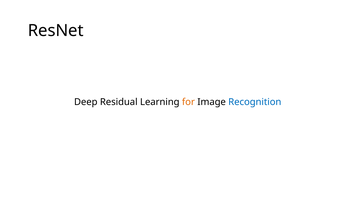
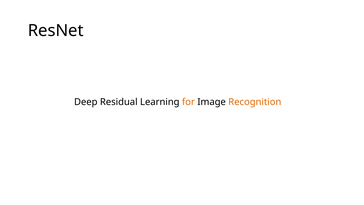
Recognition colour: blue -> orange (255, 102)
